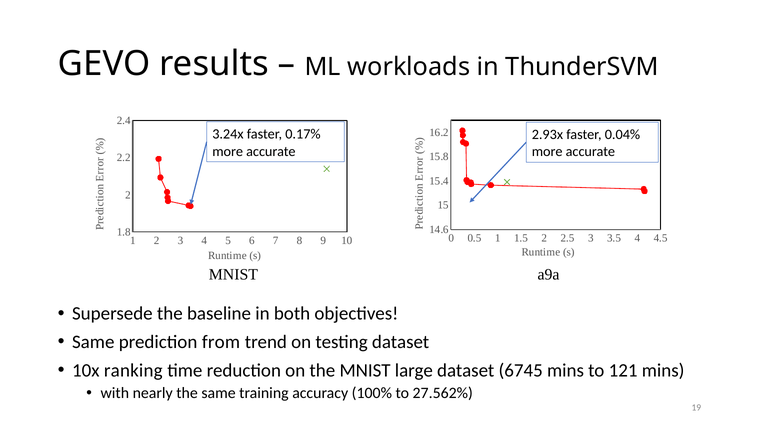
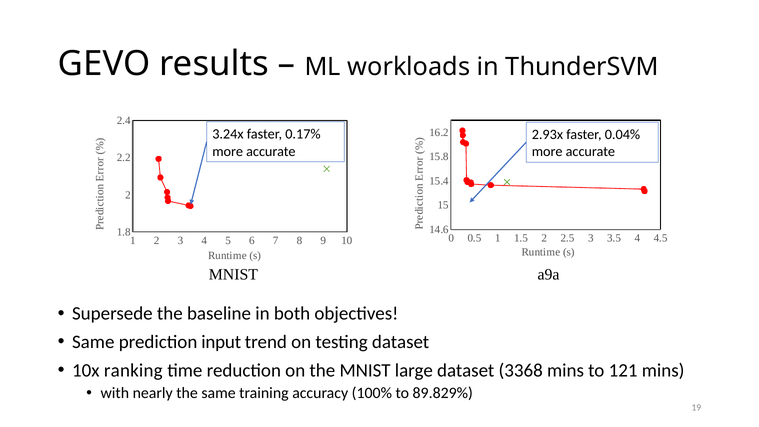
from: from -> input (221, 342)
6745: 6745 -> 3368 (521, 370)
27.562%: 27.562% -> 89.829% (443, 393)
